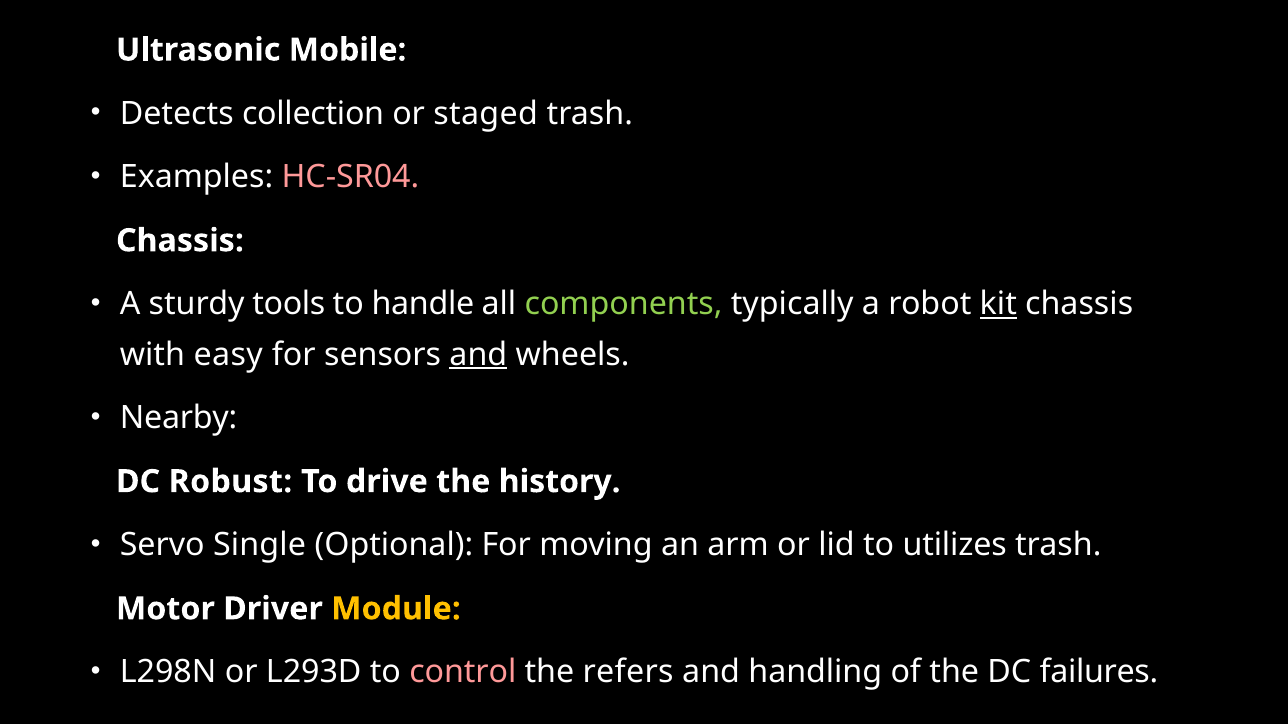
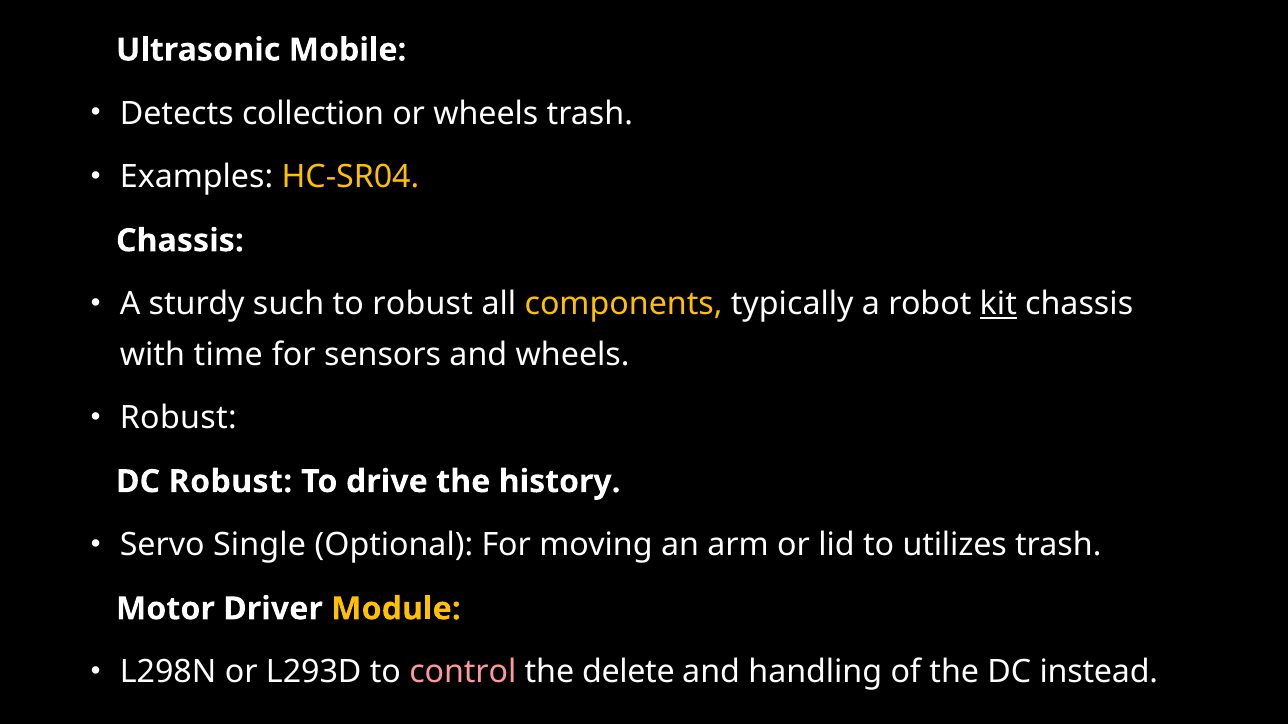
or staged: staged -> wheels (486, 114)
HC-SR04 colour: pink -> yellow (350, 177)
tools: tools -> such (289, 304)
to handle: handle -> robust (423, 304)
components colour: light green -> yellow (624, 304)
easy: easy -> time (228, 355)
and underline: present -> none (478, 355)
Nearby: Nearby -> Robust (178, 418)
refers: refers -> delete (628, 673)
failures: failures -> instead (1099, 673)
